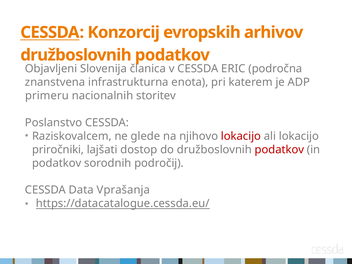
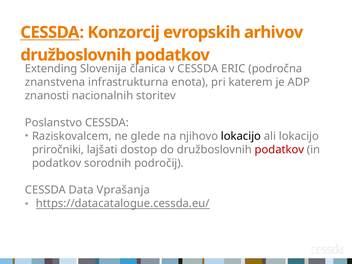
Objavljeni: Objavljeni -> Extending (51, 69)
primeru: primeru -> znanosti (47, 96)
lokacijo colour: red -> black (241, 136)
